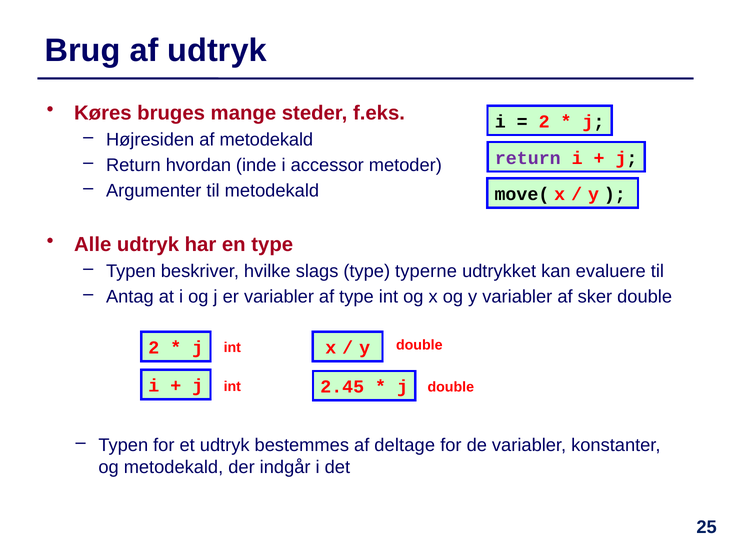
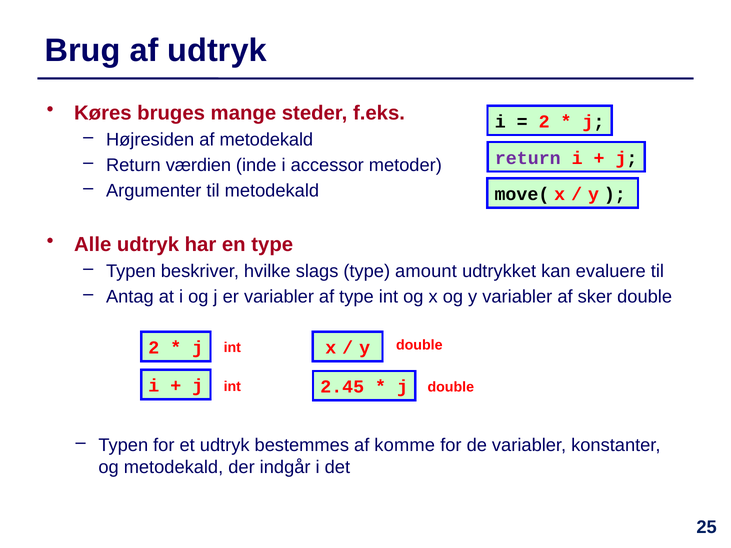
hvordan: hvordan -> værdien (198, 165)
typerne: typerne -> amount (426, 271)
deltage: deltage -> komme (405, 445)
